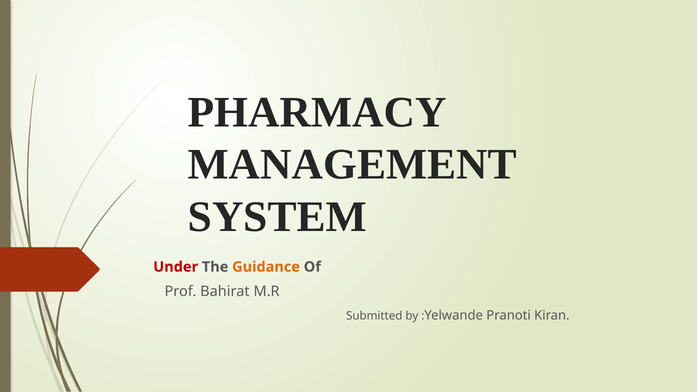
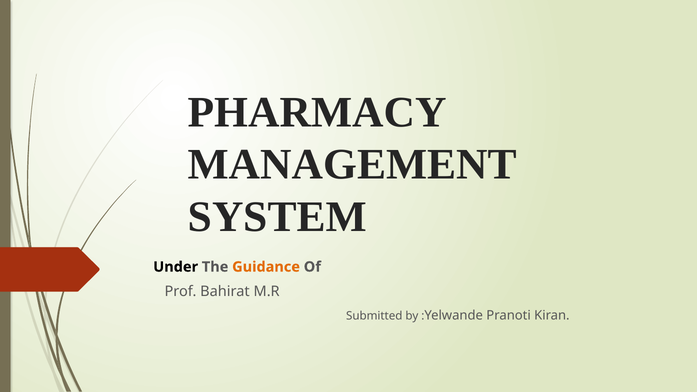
Under colour: red -> black (176, 267)
